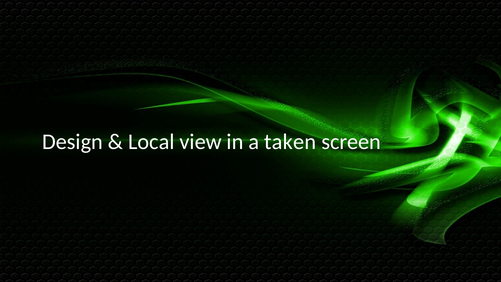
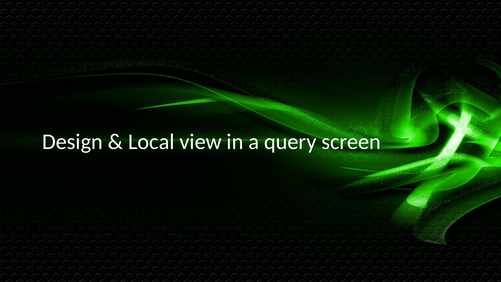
taken: taken -> query (290, 142)
